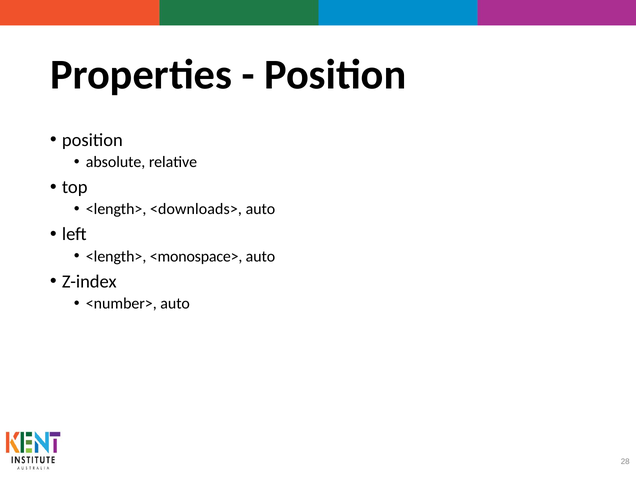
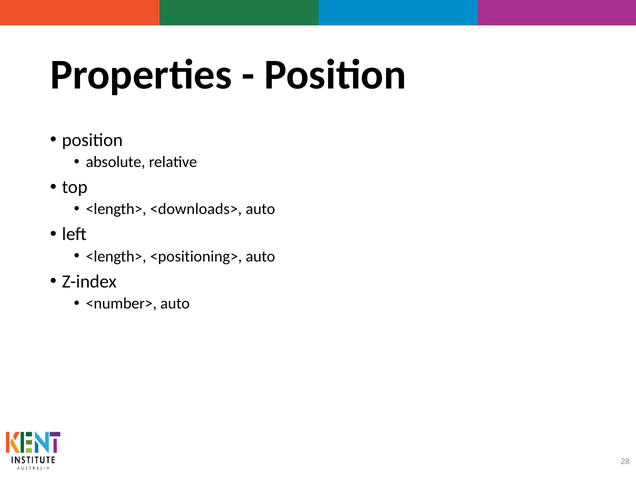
<monospace>: <monospace> -> <positioning> (196, 256)
